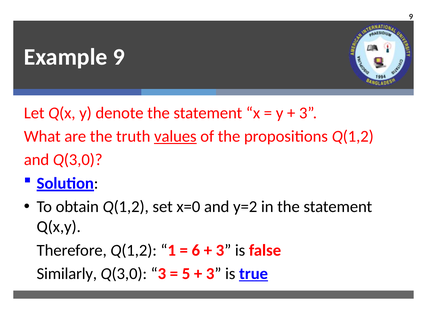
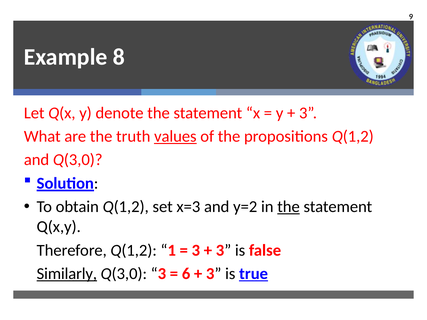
Example 9: 9 -> 8 (119, 57)
x=0: x=0 -> x=3 (188, 207)
the underline: none -> present (289, 207)
6: 6 -> 3 (196, 250)
Similarly underline: none -> present (67, 274)
5: 5 -> 6 (186, 274)
